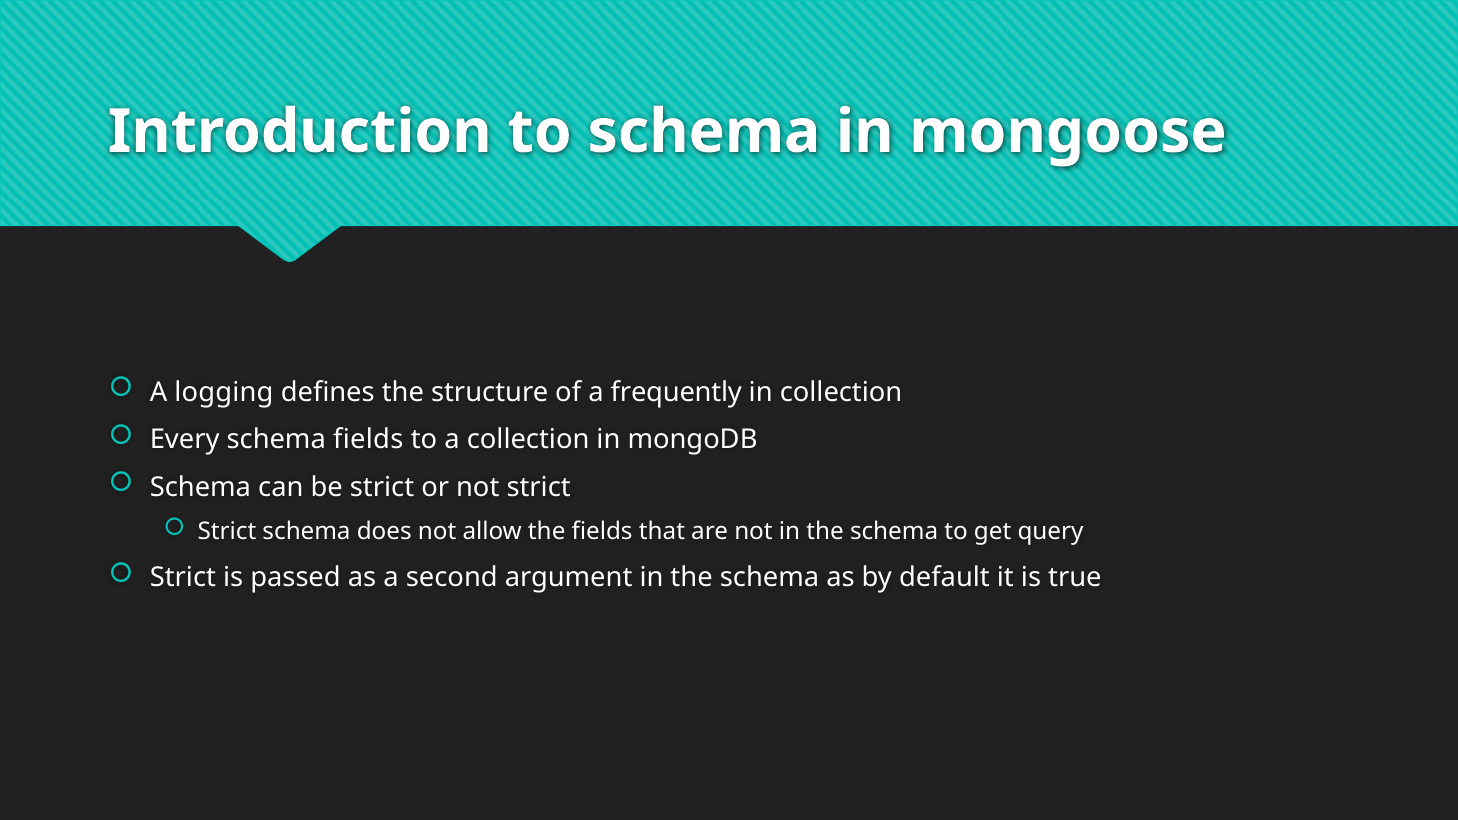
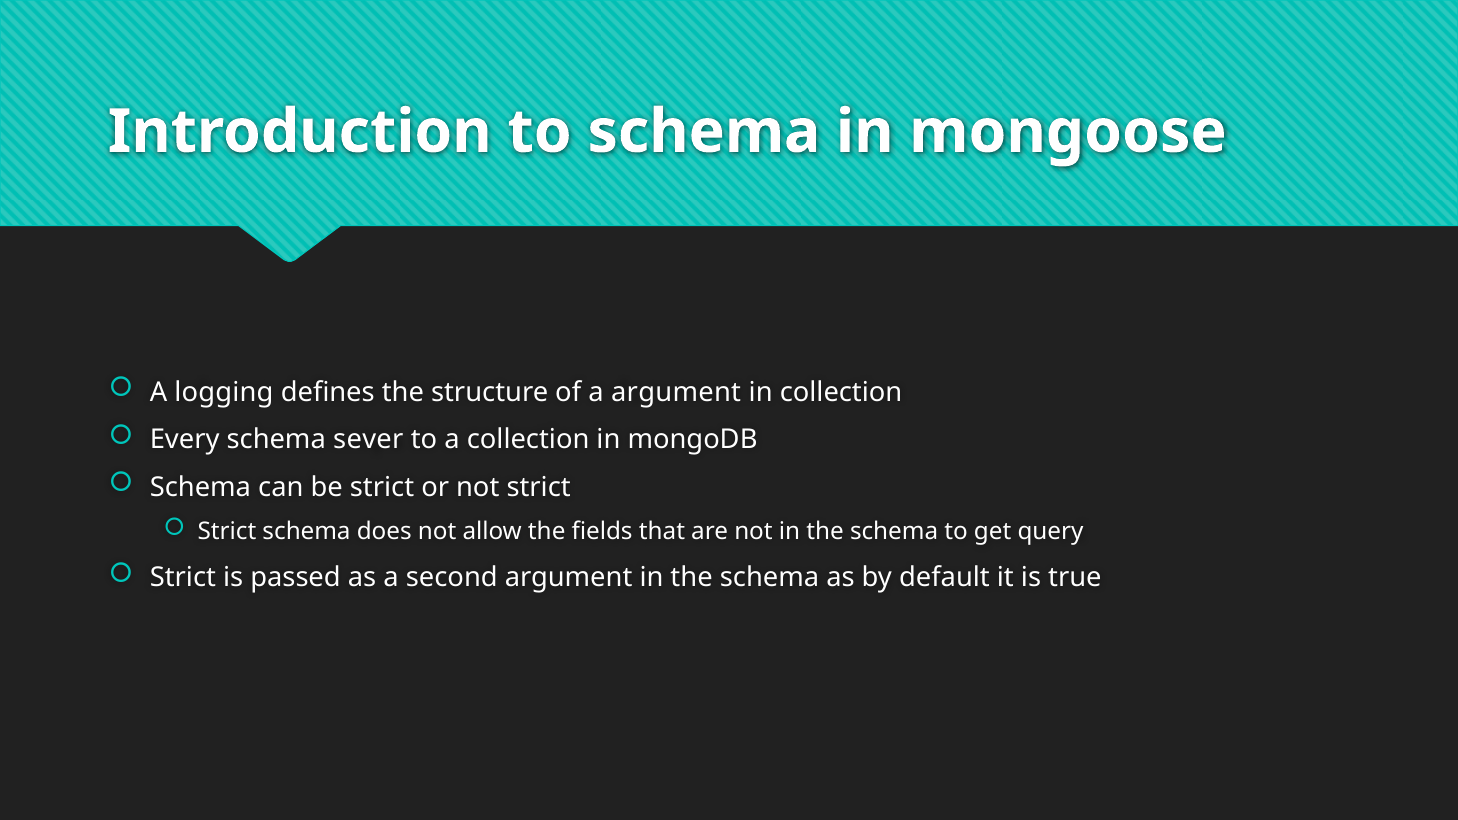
a frequently: frequently -> argument (676, 392)
schema fields: fields -> sever (368, 440)
